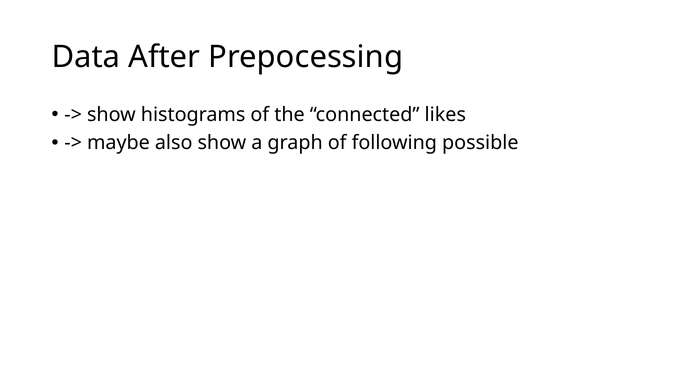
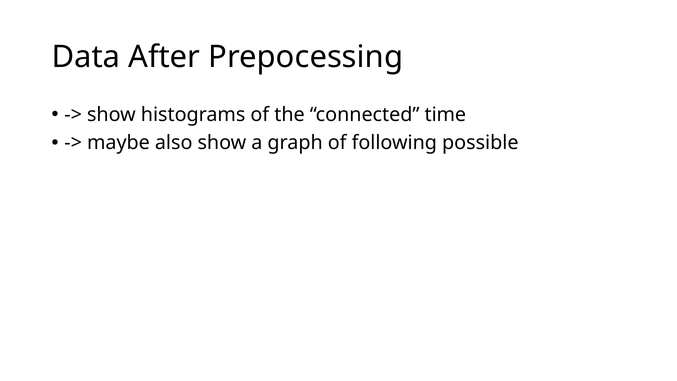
likes: likes -> time (445, 114)
